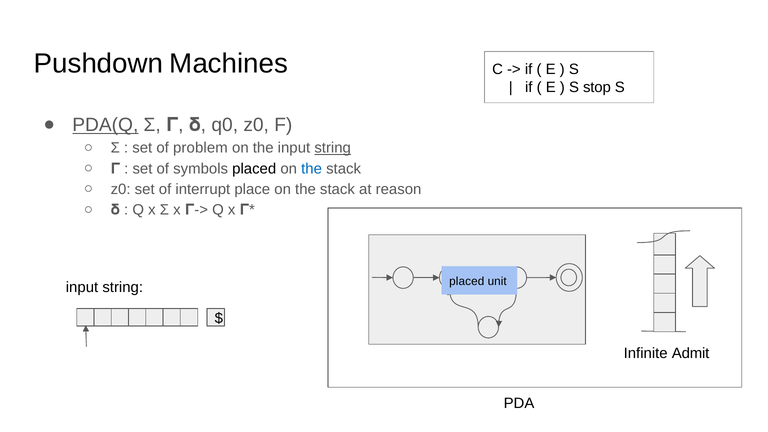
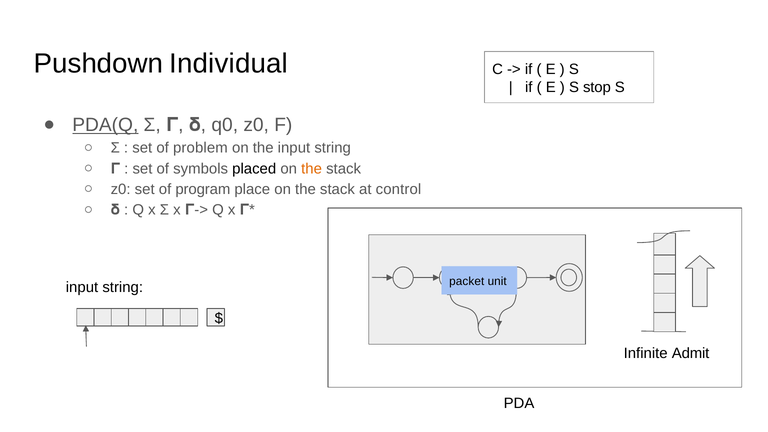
Machines: Machines -> Individual (229, 64)
string underline: present -> none (333, 148)
the colour: blue -> orange (312, 169)
interrupt: interrupt -> program (203, 189)
reason: reason -> control (398, 189)
placed: placed -> packet (467, 281)
